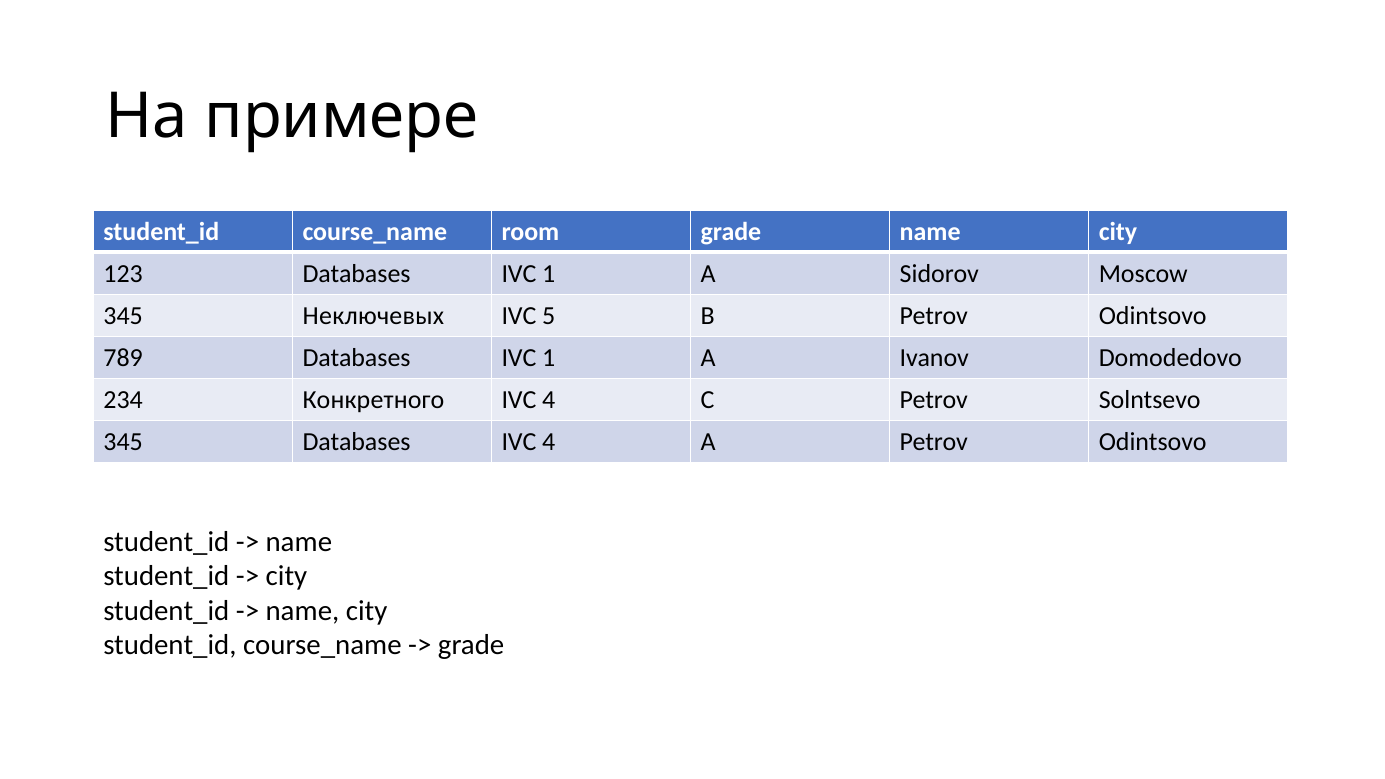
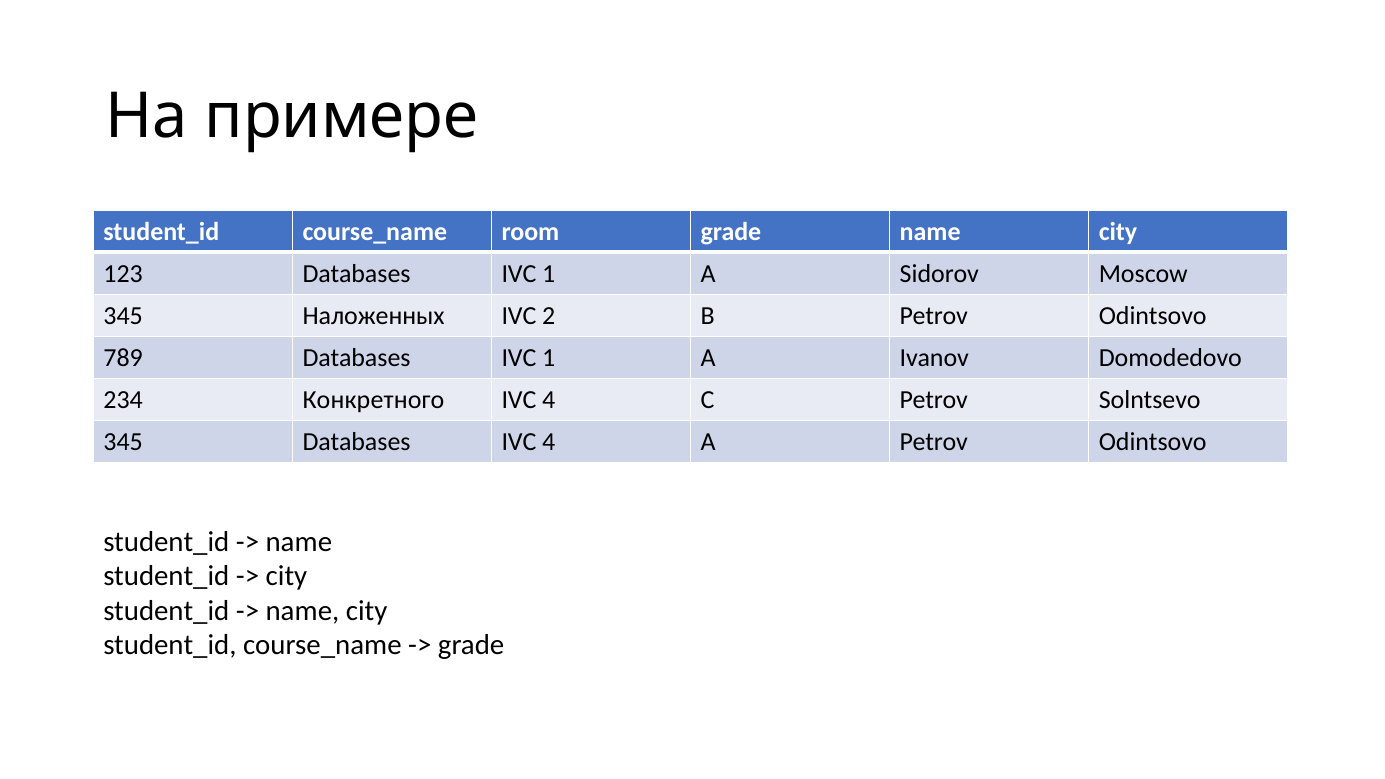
Неключевых: Неключевых -> Наложенных (374, 316)
5: 5 -> 2 (549, 316)
